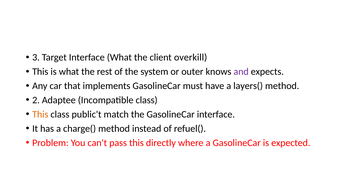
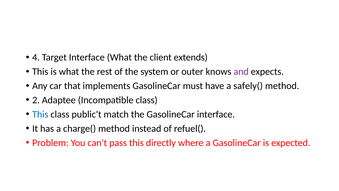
3: 3 -> 4 (36, 57)
overkill: overkill -> extends (191, 57)
layers(: layers( -> safely( (248, 86)
This colour: orange -> blue (40, 114)
